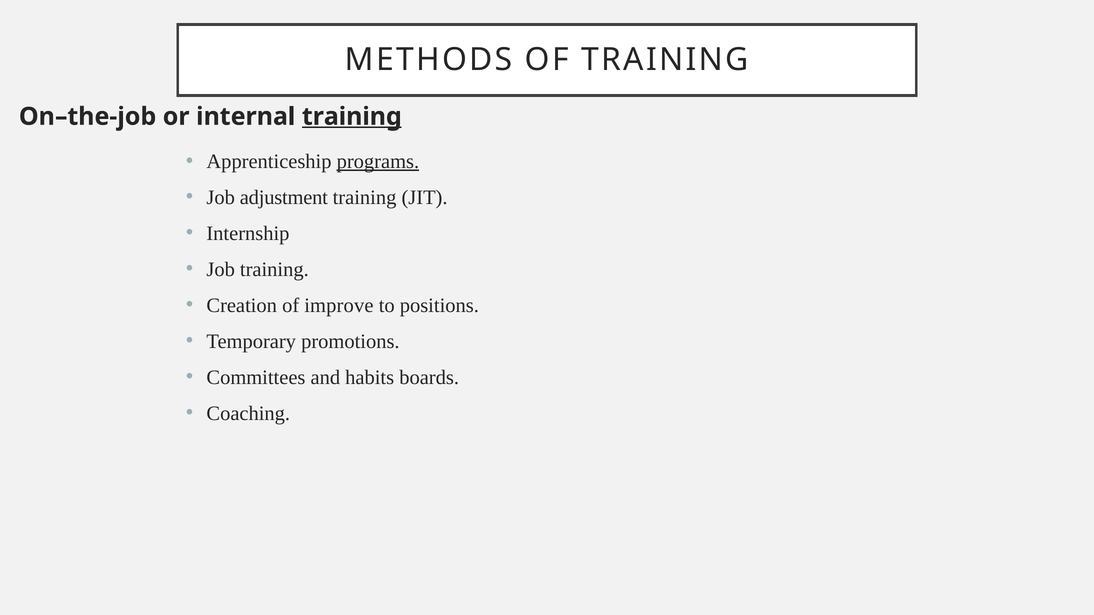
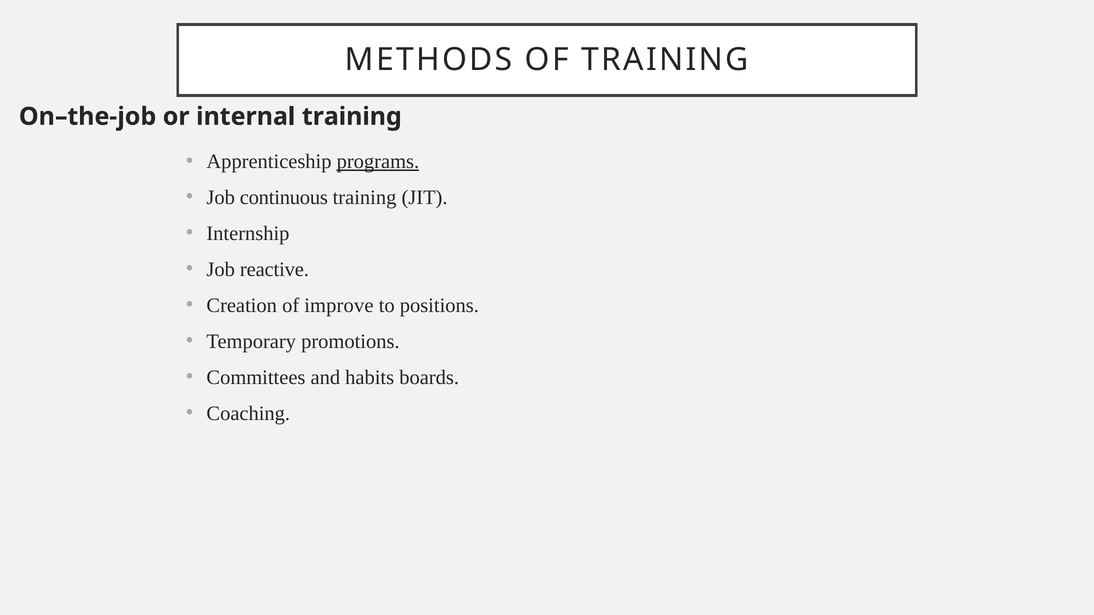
training underline: present -> none (352, 117)
adjustment: adjustment -> continuous (284, 197)
Job training: training -> reactive (274, 269)
